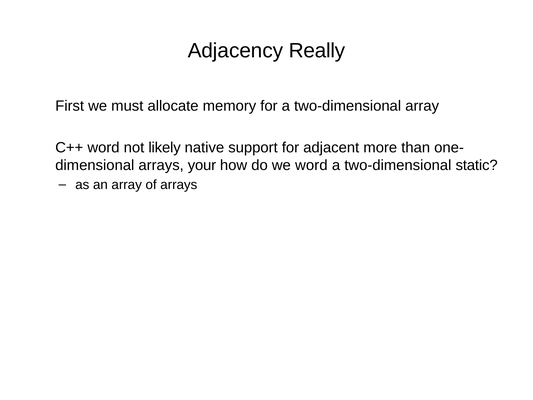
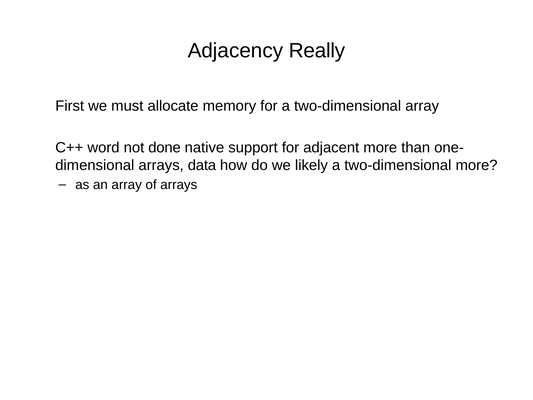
likely: likely -> done (165, 147)
your: your -> data (202, 165)
we word: word -> likely (311, 165)
two-dimensional static: static -> more (477, 165)
